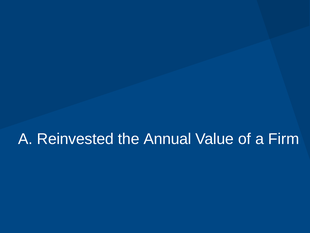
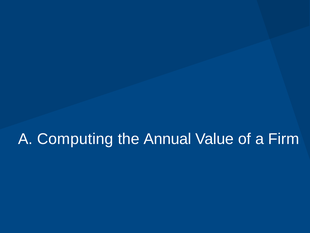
Reinvested: Reinvested -> Computing (75, 139)
